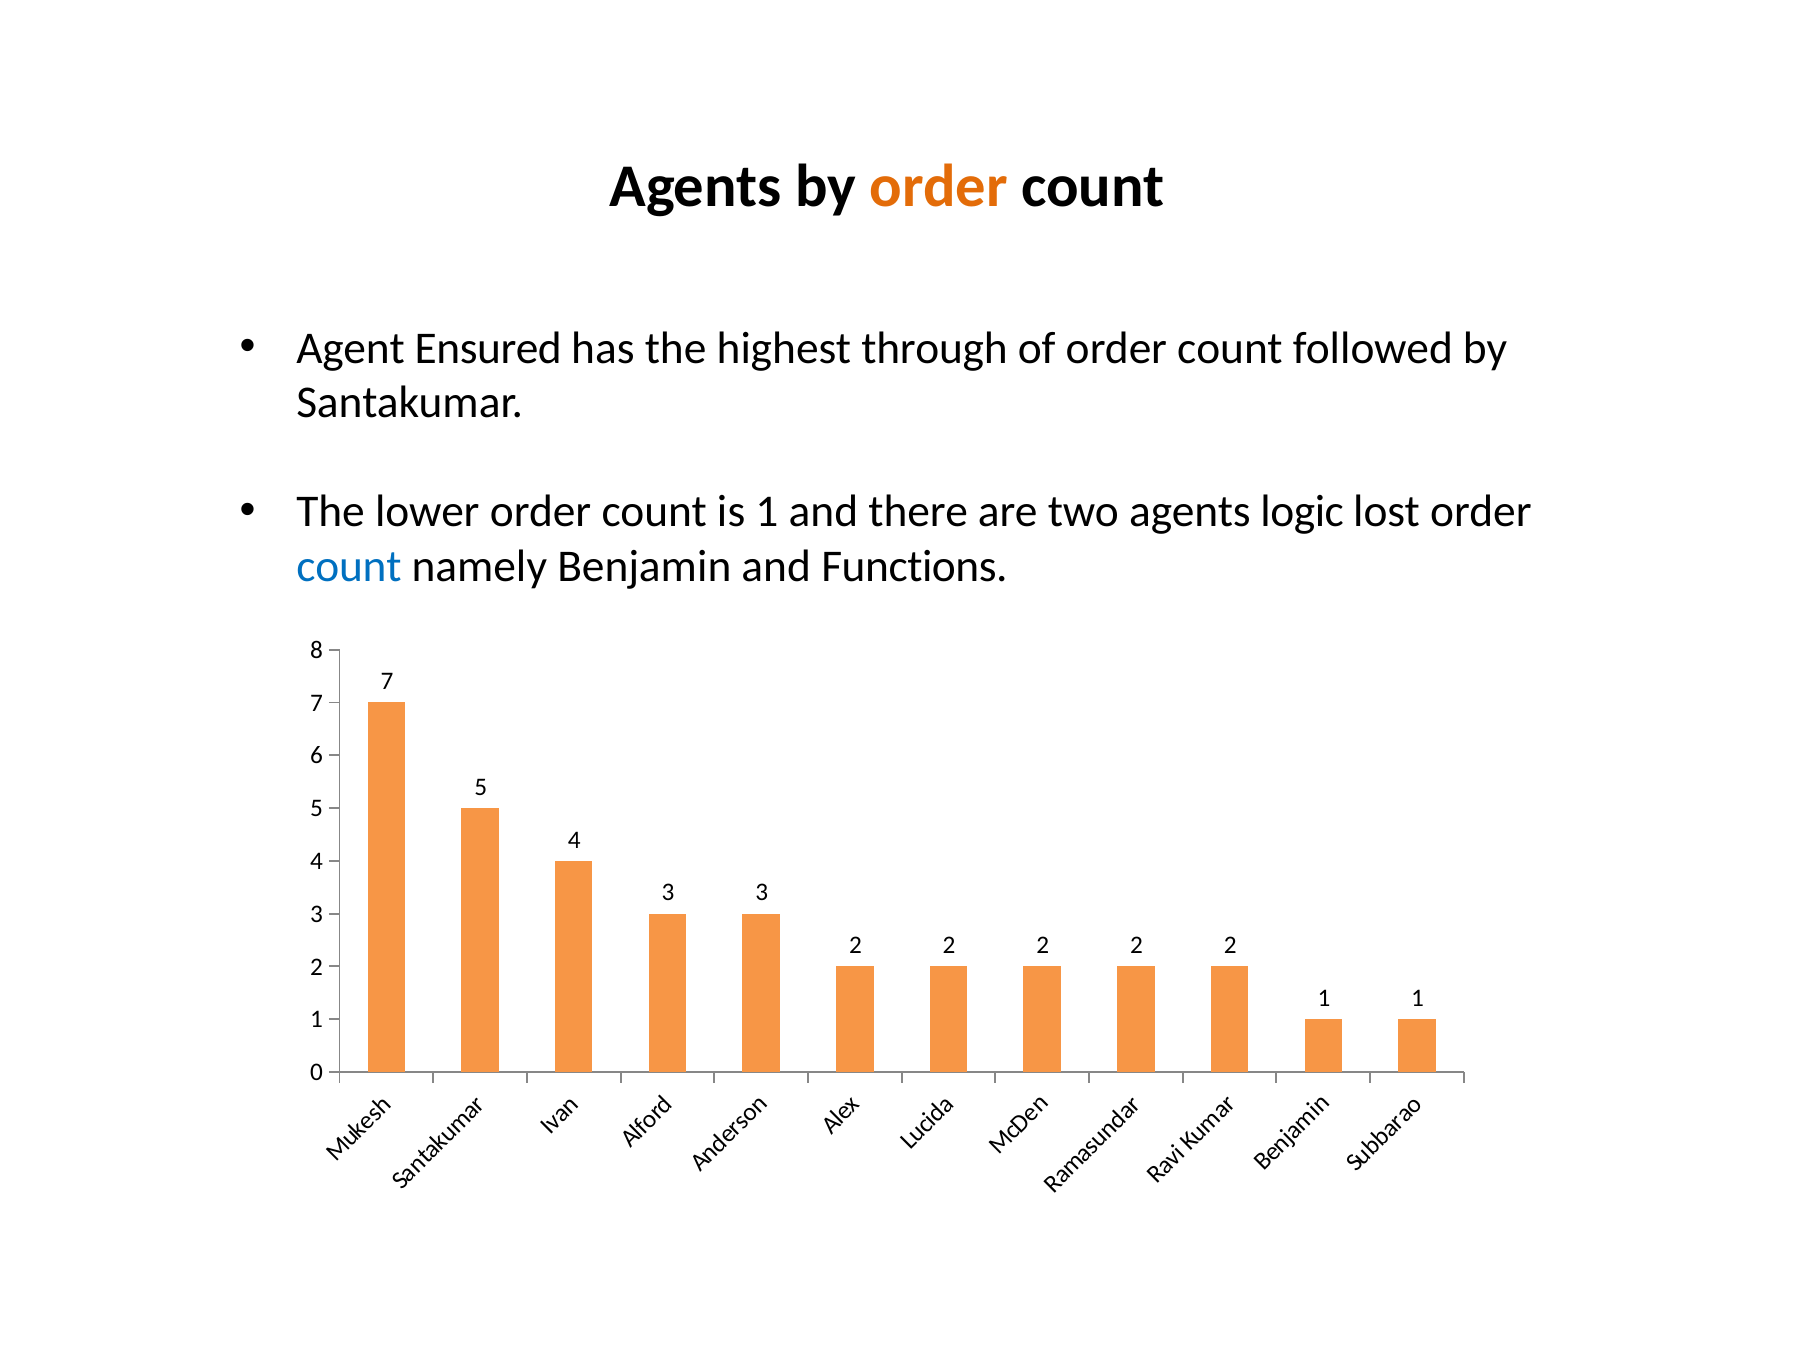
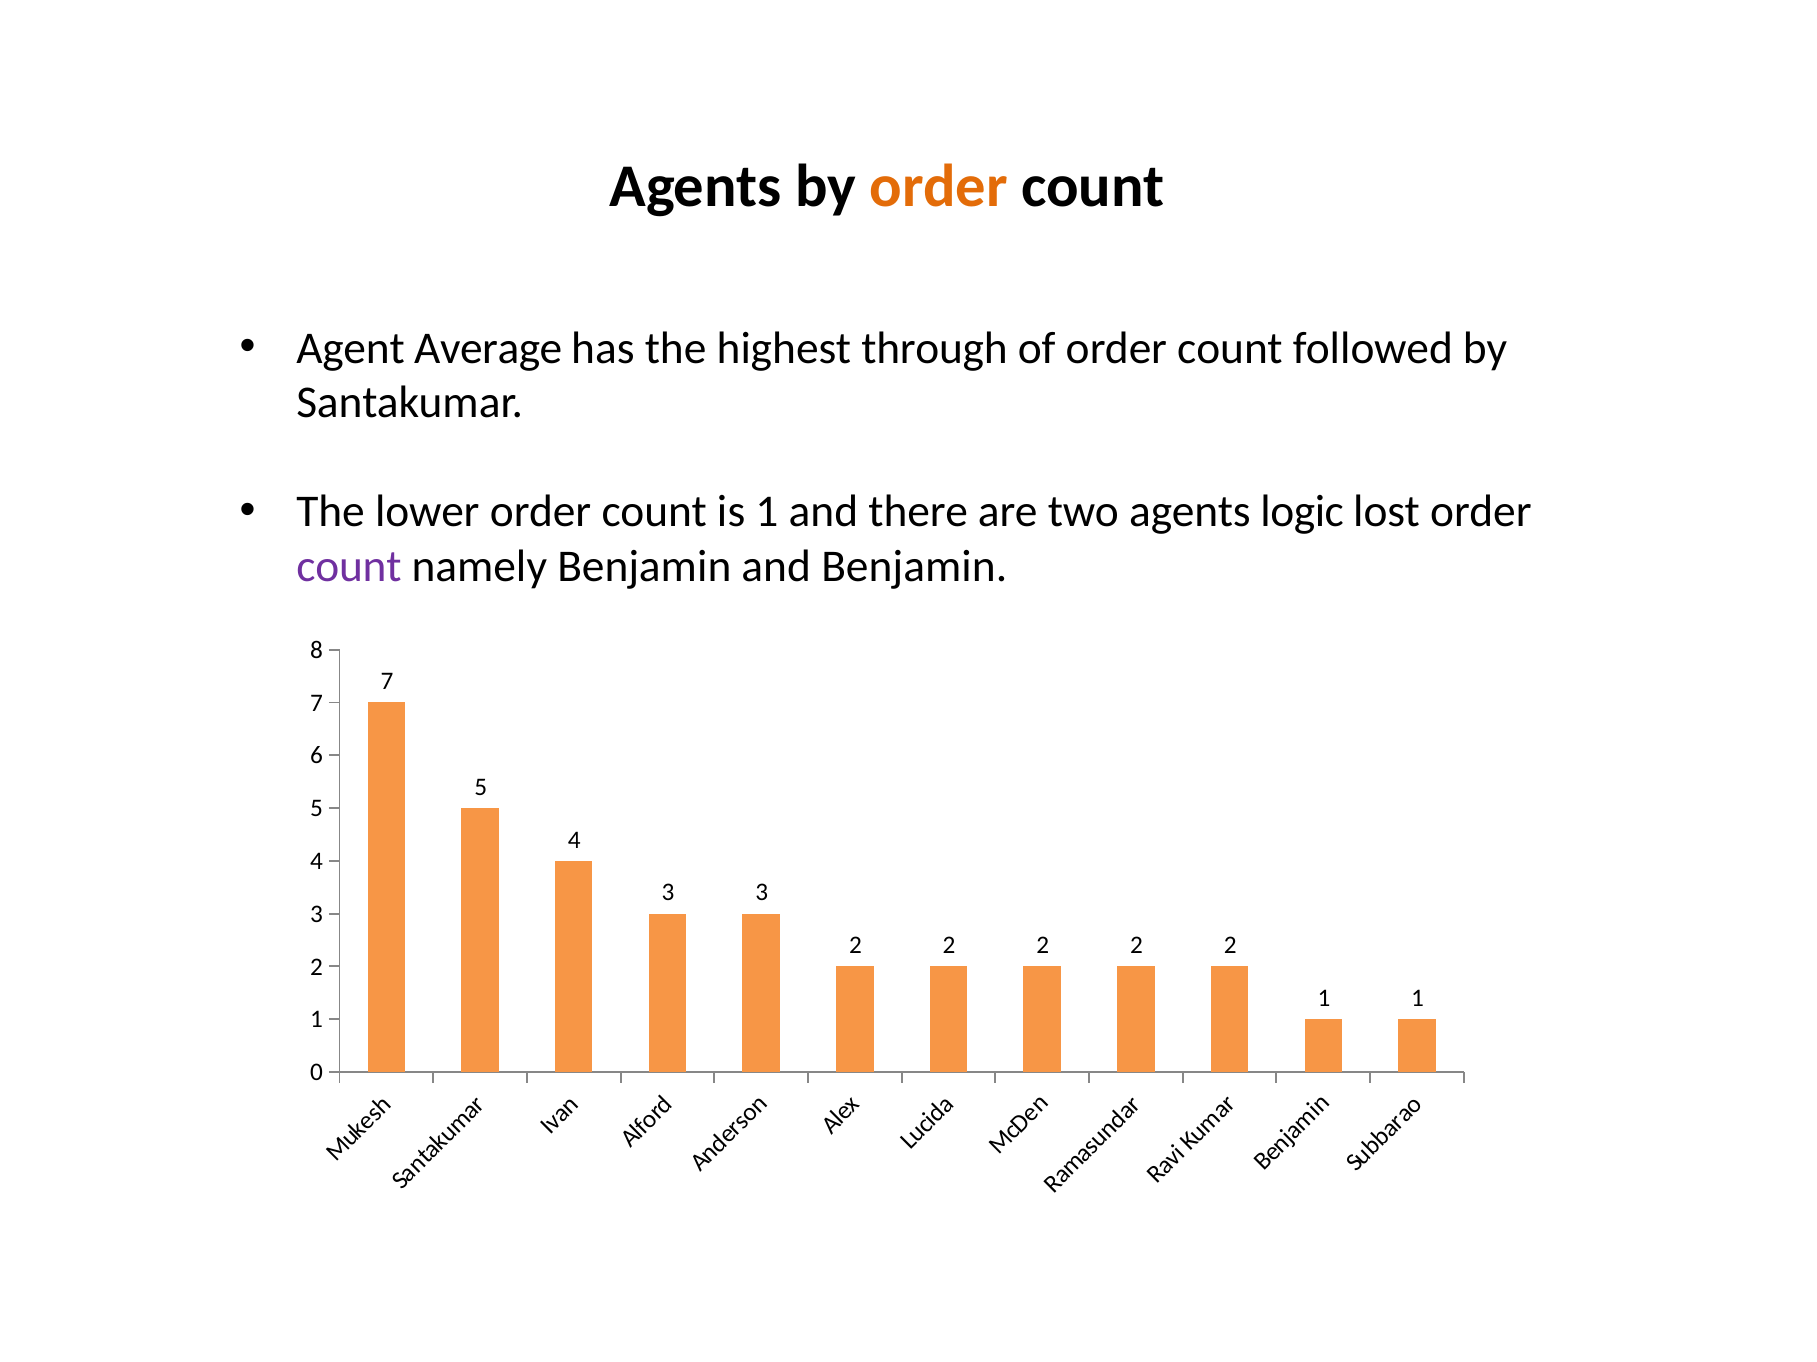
Ensured: Ensured -> Average (488, 349)
count colour: blue -> purple (349, 567)
and Functions: Functions -> Benjamin (914, 567)
